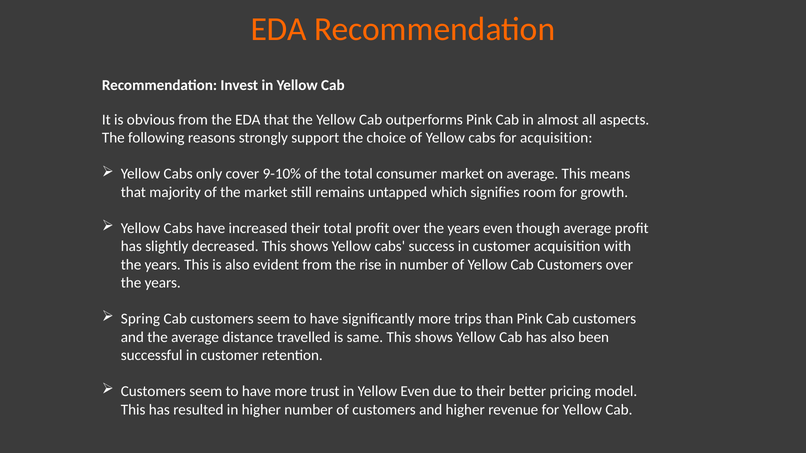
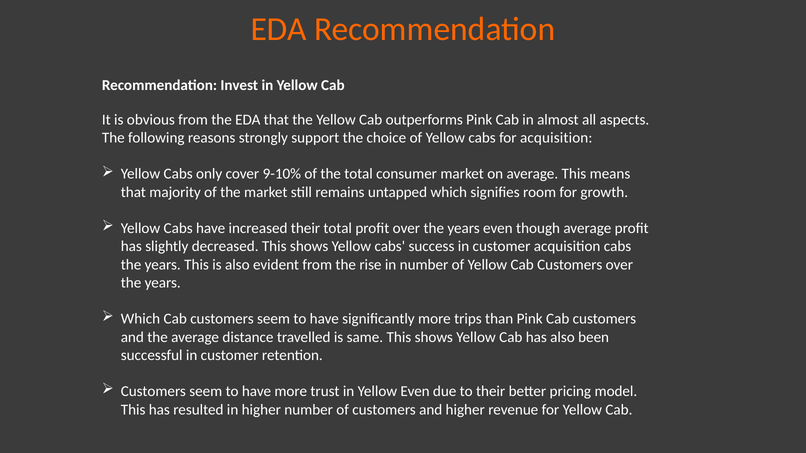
acquisition with: with -> cabs (618, 247)
Spring: Spring -> Which (140, 319)
